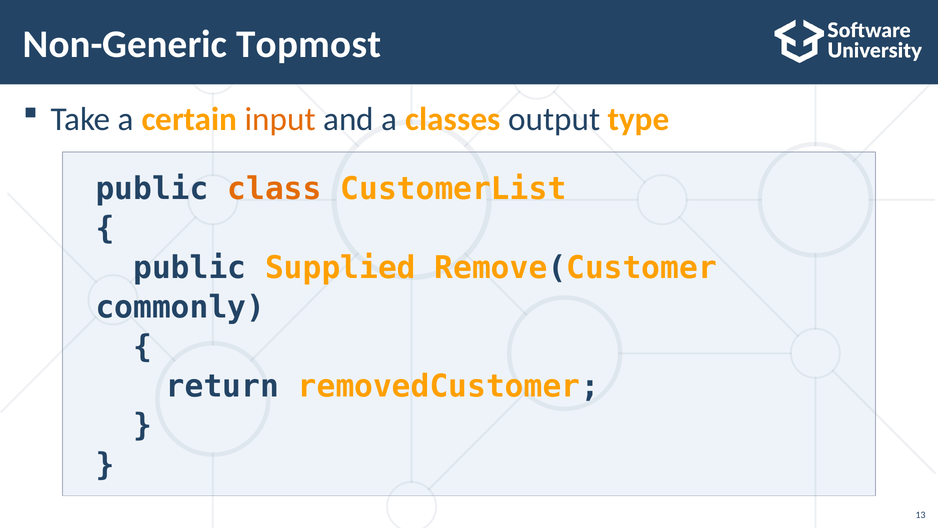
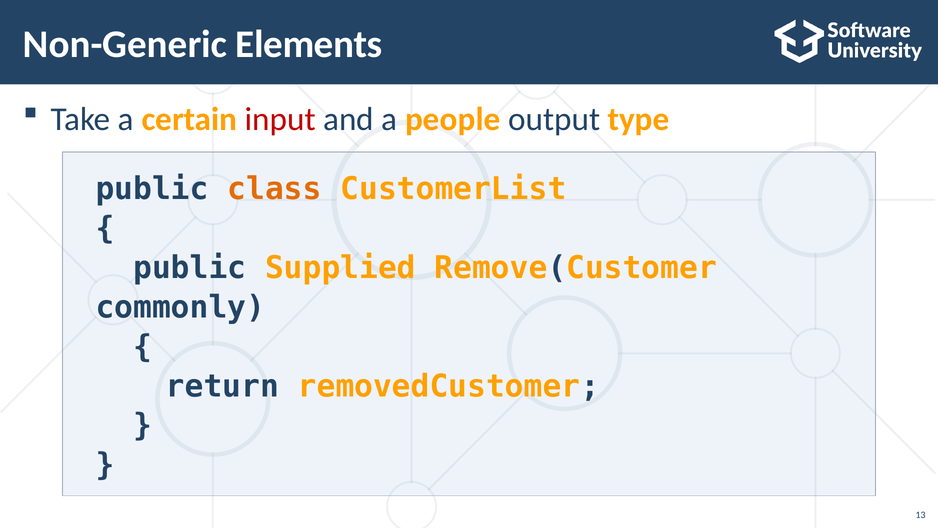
Topmost: Topmost -> Elements (309, 44)
input colour: orange -> red (280, 119)
classes: classes -> people (453, 119)
